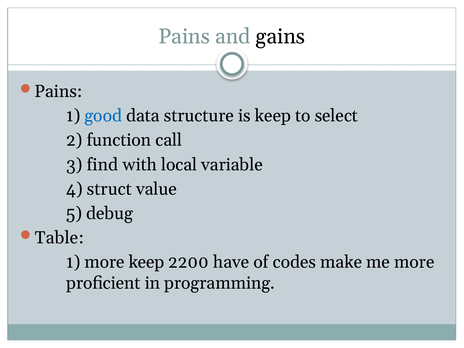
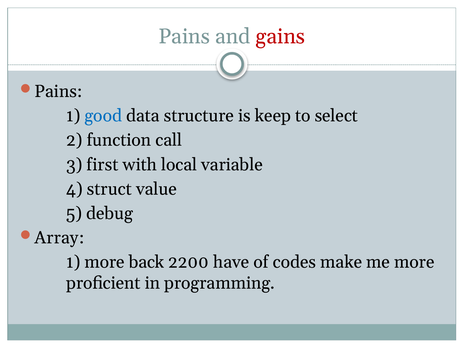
gains colour: black -> red (280, 37)
find: find -> first (103, 165)
Table: Table -> Array (59, 238)
more keep: keep -> back (147, 262)
